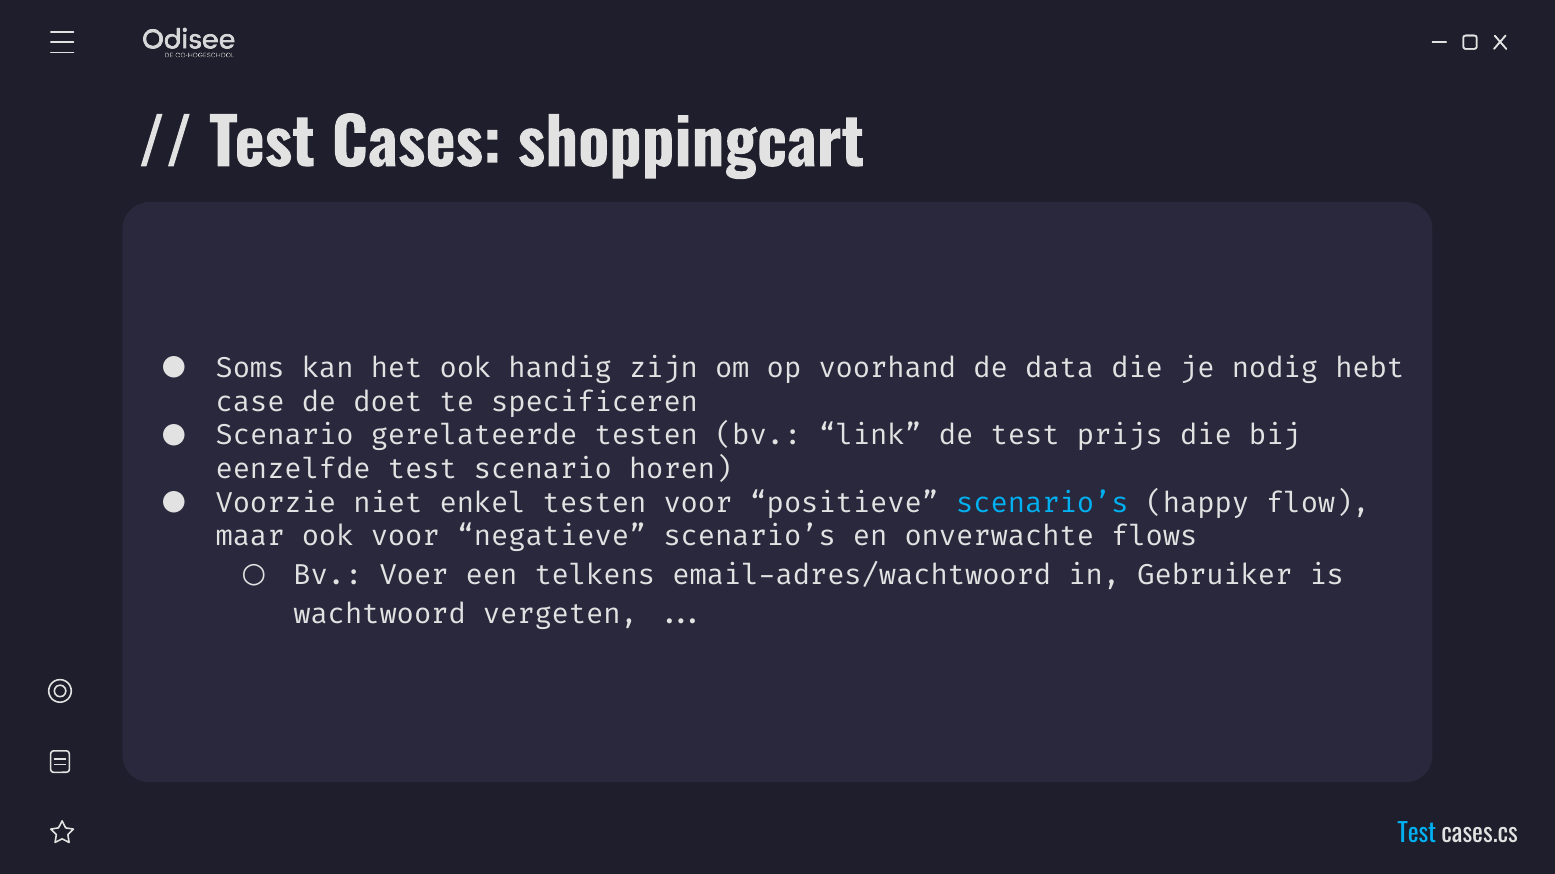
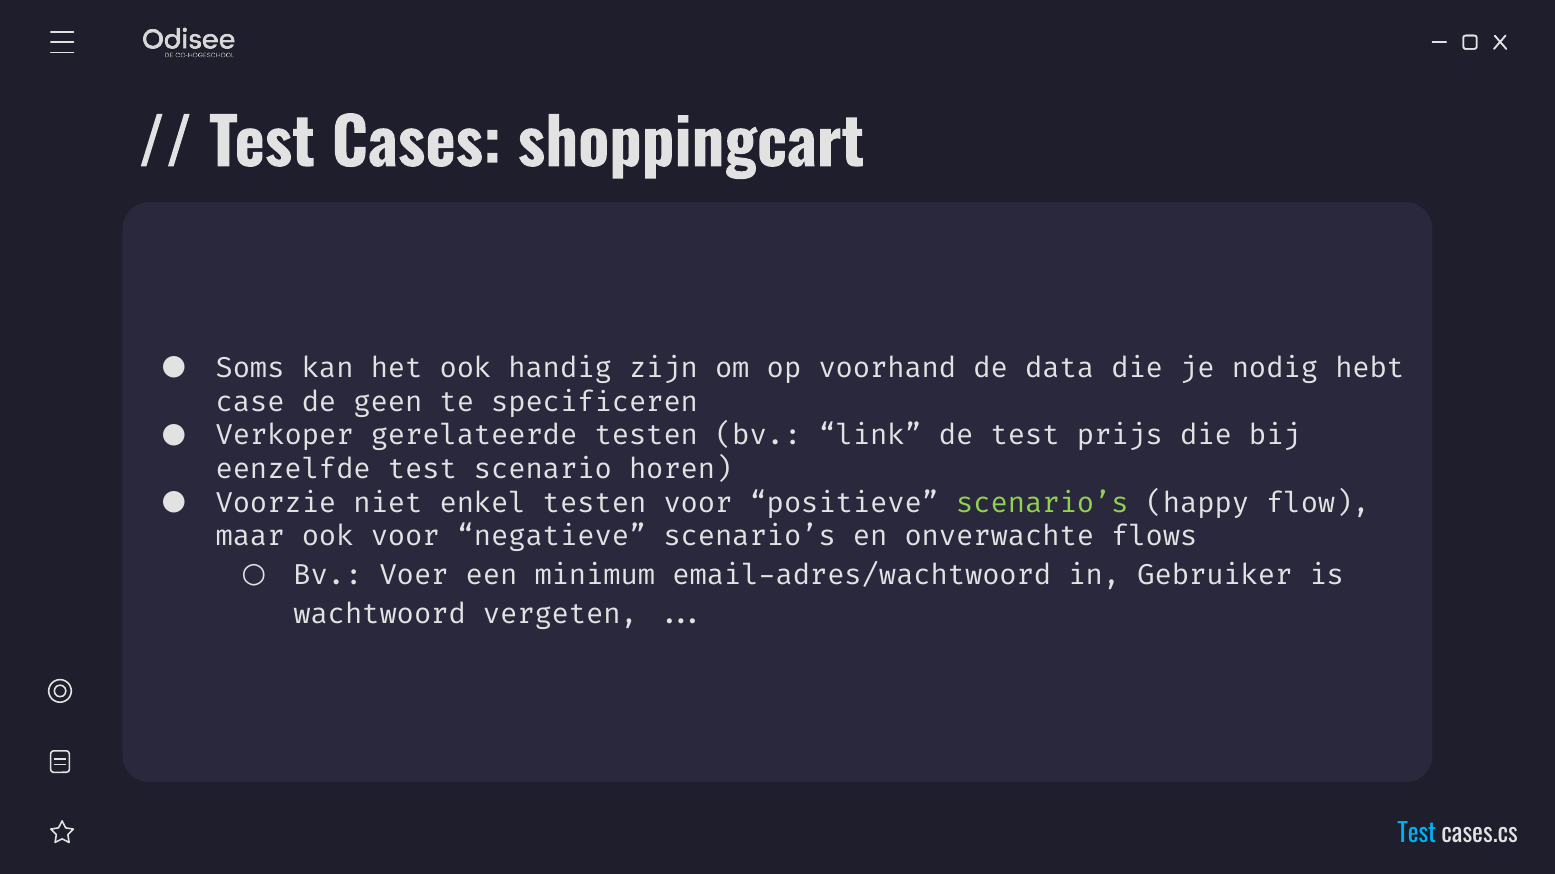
doet: doet -> geen (388, 402)
Scenario: Scenario -> Verkoper (285, 436)
scenario’s colour: light blue -> light green (1042, 503)
telkens: telkens -> minimum (595, 576)
